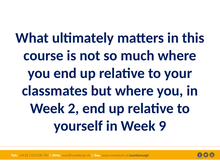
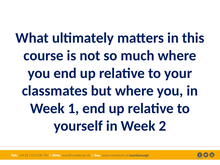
2: 2 -> 1 (73, 108)
9: 9 -> 2 (162, 126)
